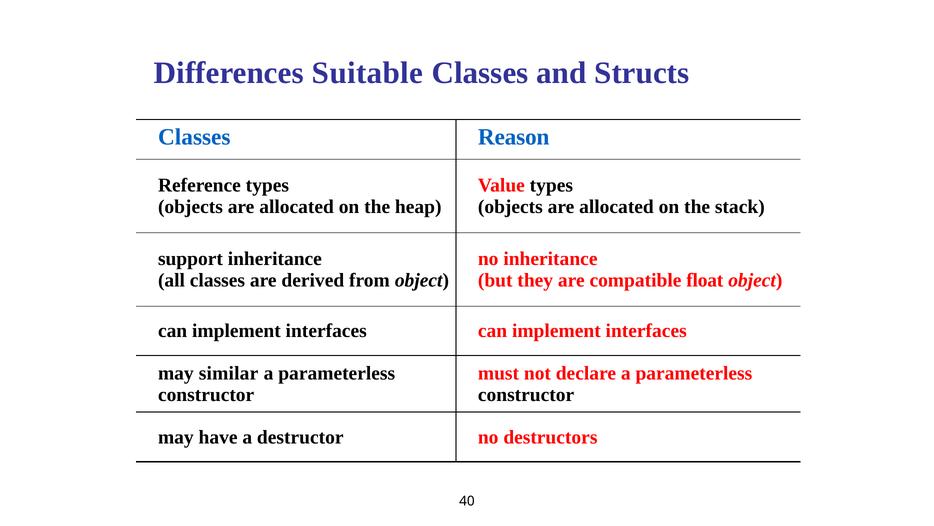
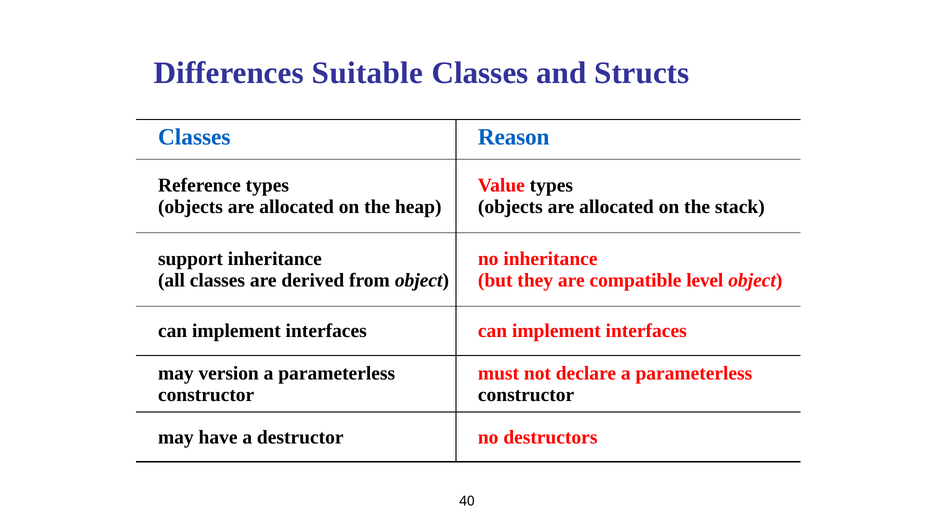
float: float -> level (705, 280)
similar: similar -> version (229, 373)
